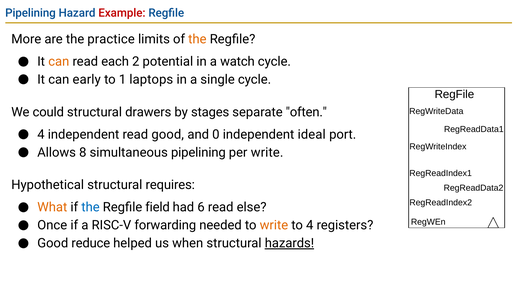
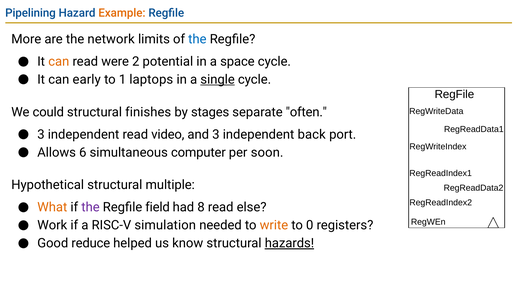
Example colour: red -> orange (122, 13)
practice: practice -> network (111, 39)
the colour: orange -> blue (197, 39)
each: each -> were (115, 61)
watch: watch -> space (237, 61)
single underline: none -> present (218, 79)
drawers: drawers -> finishes (148, 112)
4: 4 -> 3 (41, 134)
read good: good -> video (168, 134)
and 0: 0 -> 3 (216, 134)
ideal: ideal -> back (312, 134)
8: 8 -> 6 (83, 152)
simultaneous pipelining: pipelining -> computer (198, 152)
per write: write -> soon (267, 152)
requires: requires -> multiple (170, 185)
the colour: blue -> purple (91, 207)
6: 6 -> 8 (201, 207)
Once: Once -> Work (52, 225)
forwarding: forwarding -> simulation (165, 225)
to 4: 4 -> 0 (310, 225)
when: when -> know (188, 243)
